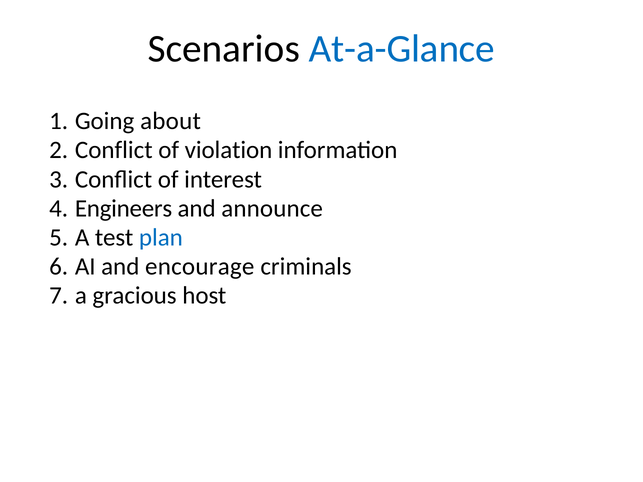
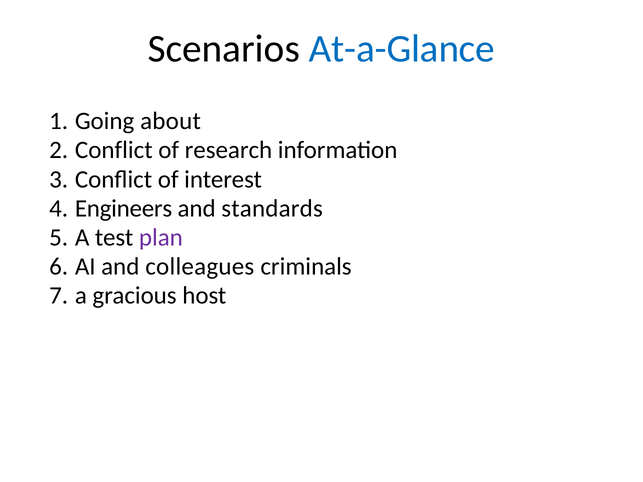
violation: violation -> research (228, 150)
announce: announce -> standards (272, 208)
plan colour: blue -> purple (161, 237)
encourage: encourage -> colleagues (200, 266)
